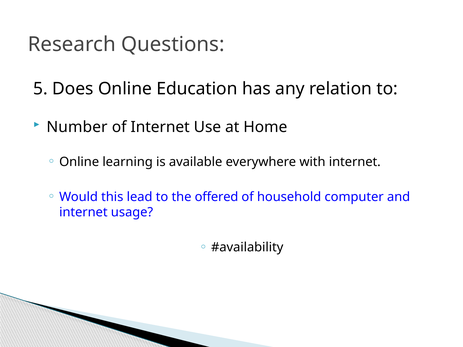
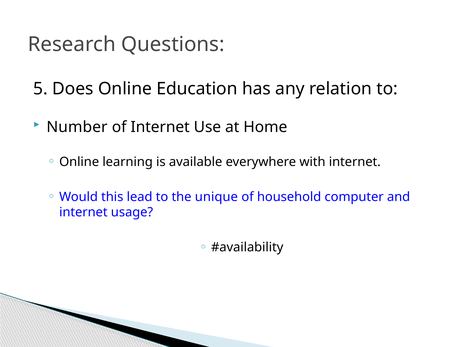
offered: offered -> unique (216, 197)
